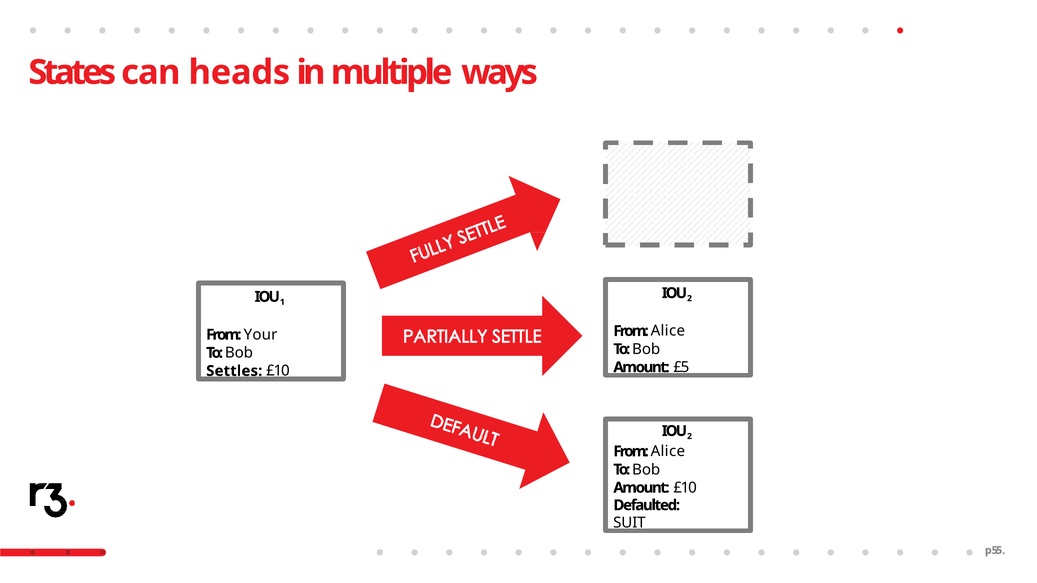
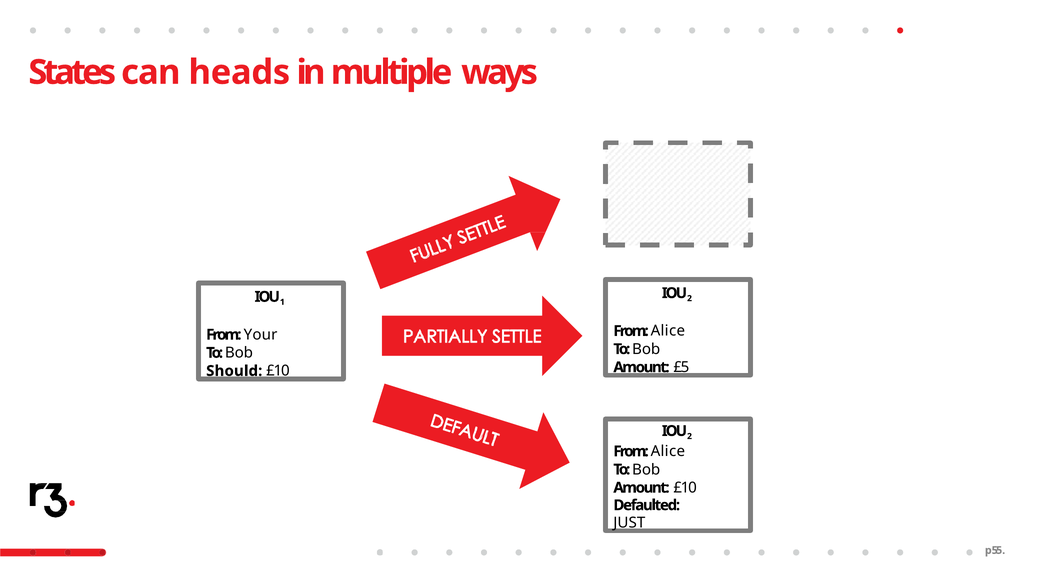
Settles: Settles -> Should (234, 371)
SUIT: SUIT -> JUST (629, 523)
